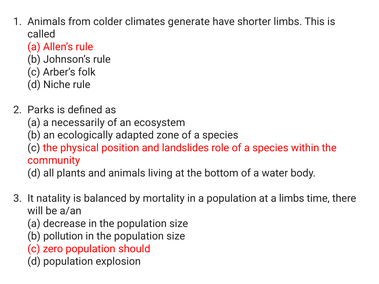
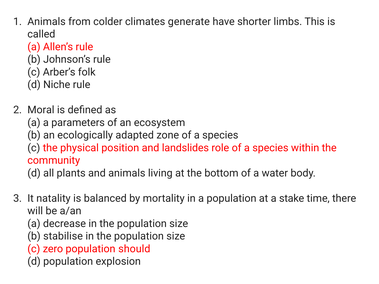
Parks: Parks -> Moral (41, 110)
necessarily: necessarily -> parameters (78, 123)
a limbs: limbs -> stake (292, 198)
pollution: pollution -> stabilise (63, 236)
